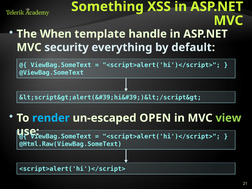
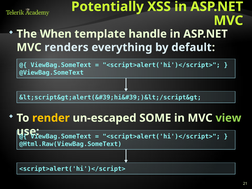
Something: Something -> Potentially (107, 7)
security: security -> renders (66, 47)
render colour: light blue -> yellow (51, 118)
OPEN: OPEN -> SOME (155, 118)
